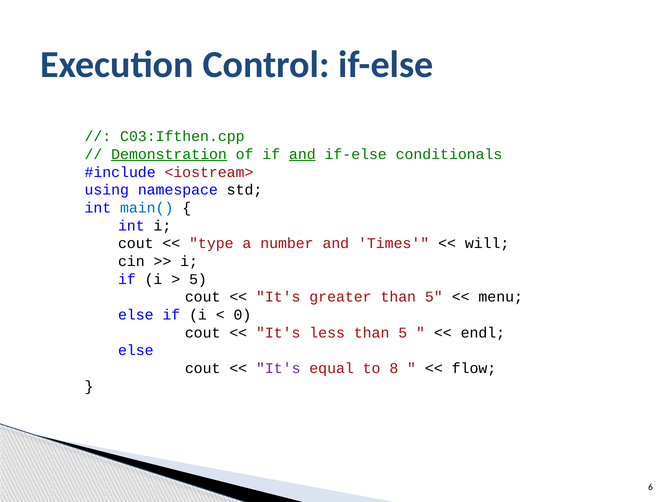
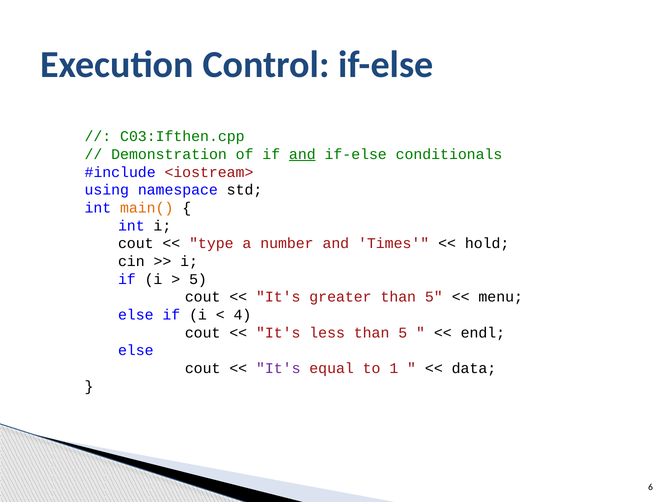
Demonstration underline: present -> none (169, 154)
main( colour: blue -> orange (147, 208)
will: will -> hold (487, 243)
0: 0 -> 4 (243, 315)
8: 8 -> 1 (394, 368)
flow: flow -> data (474, 368)
